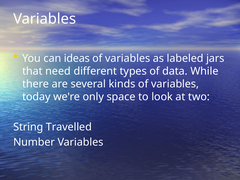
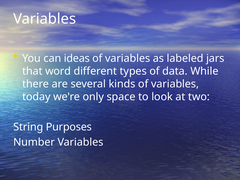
need: need -> word (58, 71)
Travelled: Travelled -> Purposes (69, 127)
